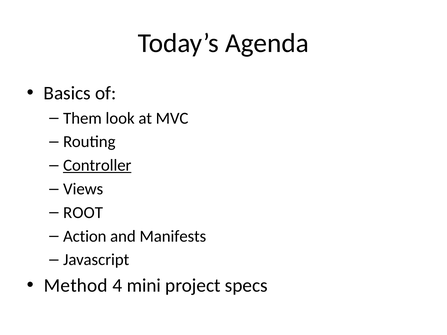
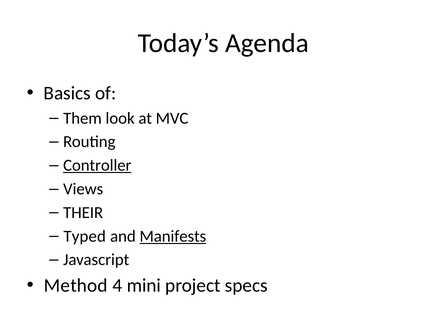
ROOT: ROOT -> THEIR (83, 213)
Action: Action -> Typed (85, 236)
Manifests underline: none -> present (173, 236)
